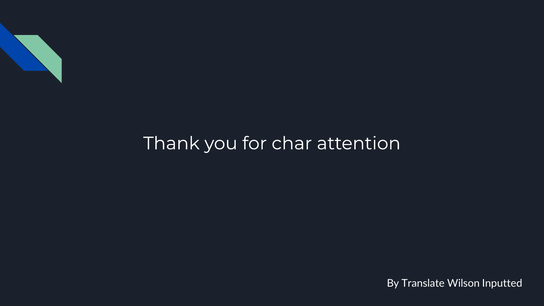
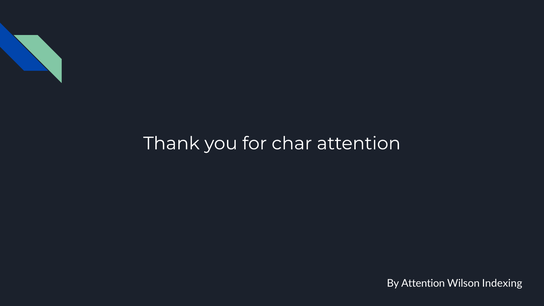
By Translate: Translate -> Attention (423, 283)
Inputted: Inputted -> Indexing (502, 283)
